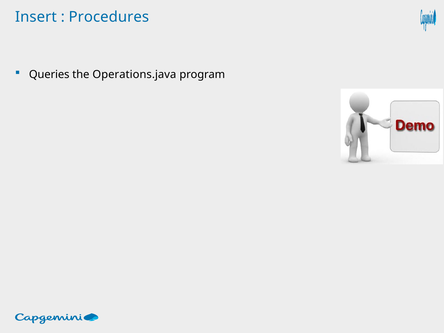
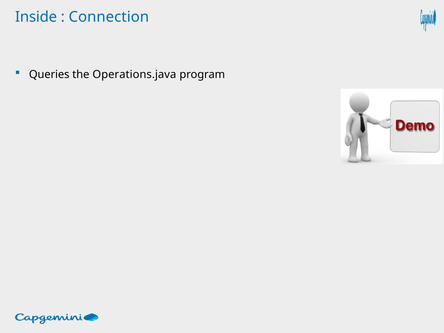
Insert: Insert -> Inside (36, 17)
Procedures: Procedures -> Connection (109, 17)
